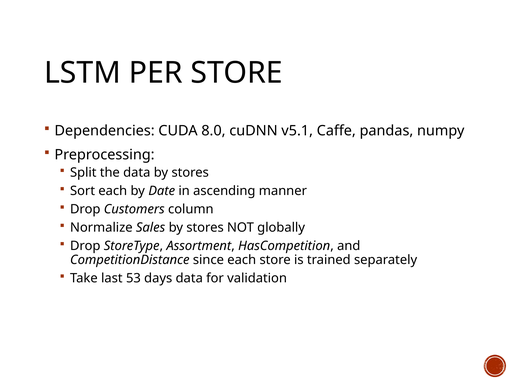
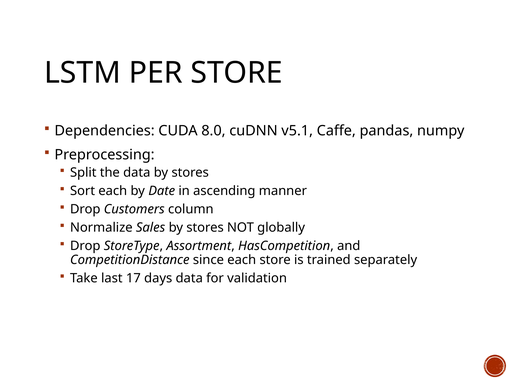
53: 53 -> 17 (133, 278)
